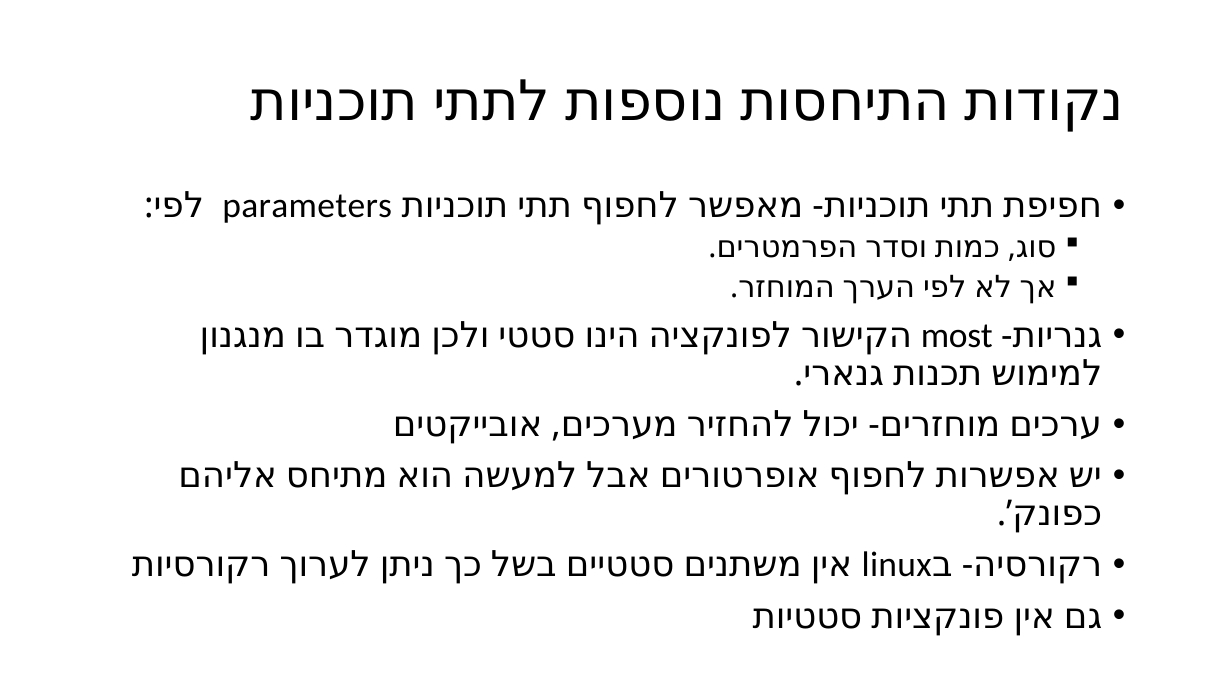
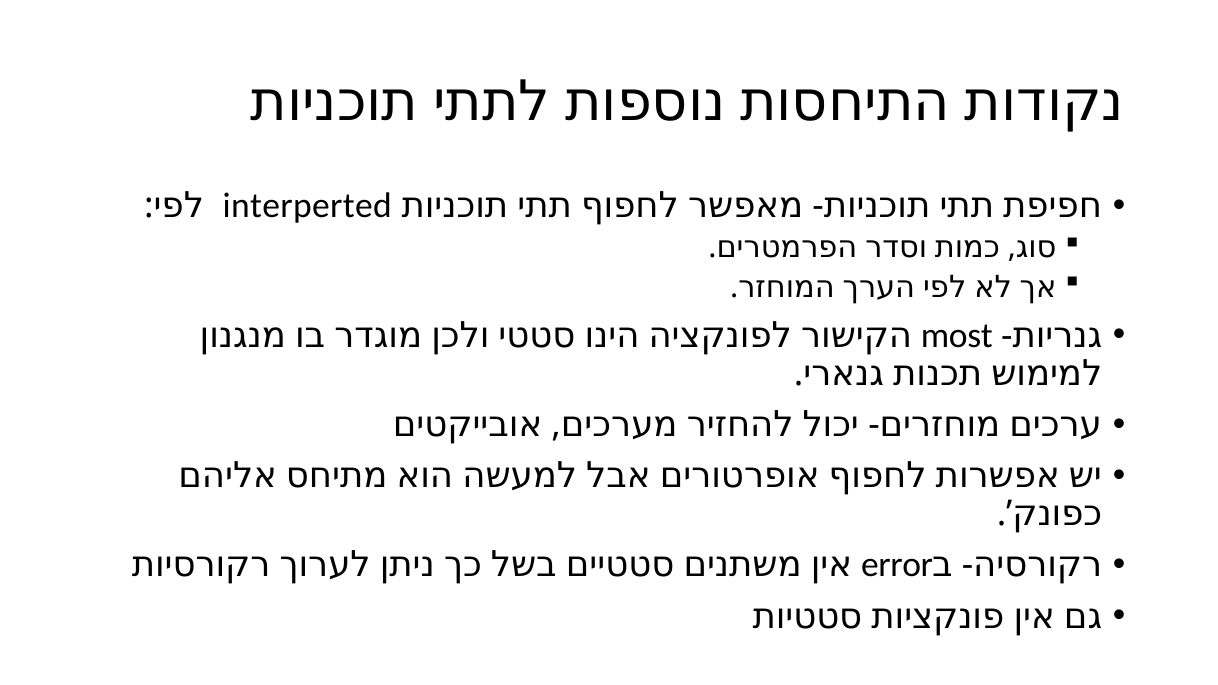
parameters: parameters -> interperted (307, 206)
linux: linux -> error (897, 565)
